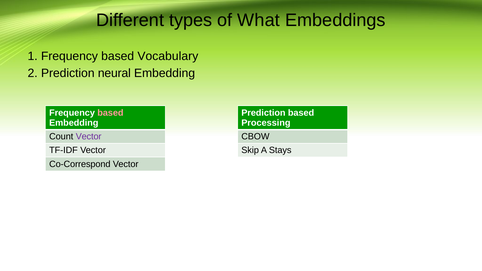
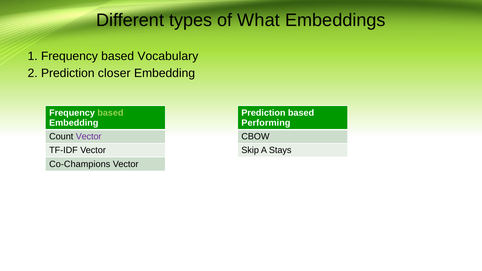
neural: neural -> closer (114, 73)
based colour: pink -> light green (110, 113)
Processing: Processing -> Performing (266, 123)
Co-Correspond: Co-Correspond -> Co-Champions (80, 164)
